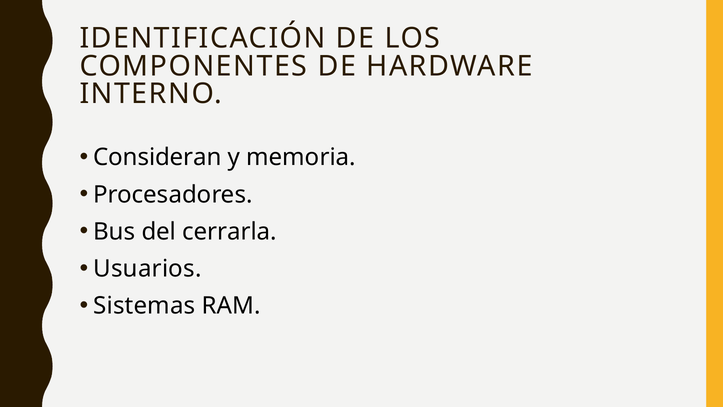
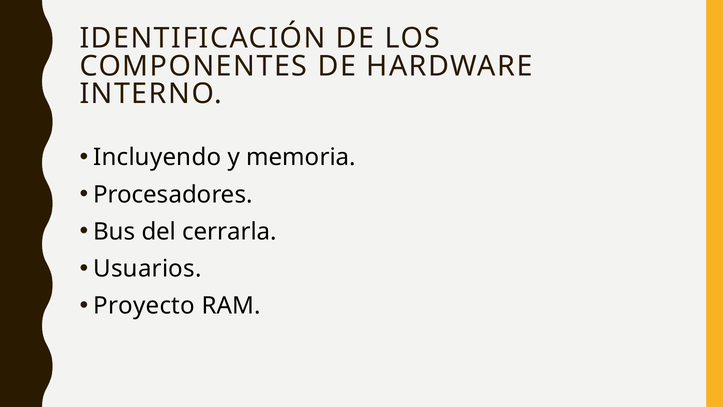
Consideran: Consideran -> Incluyendo (157, 157)
Sistemas: Sistemas -> Proyecto (144, 306)
